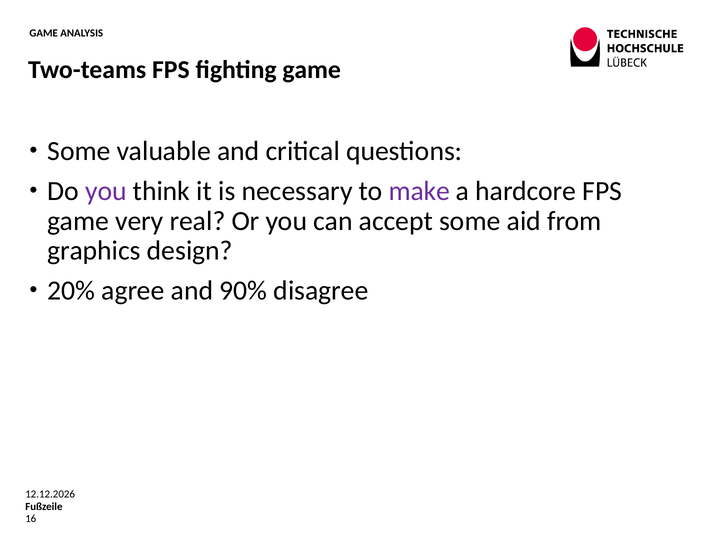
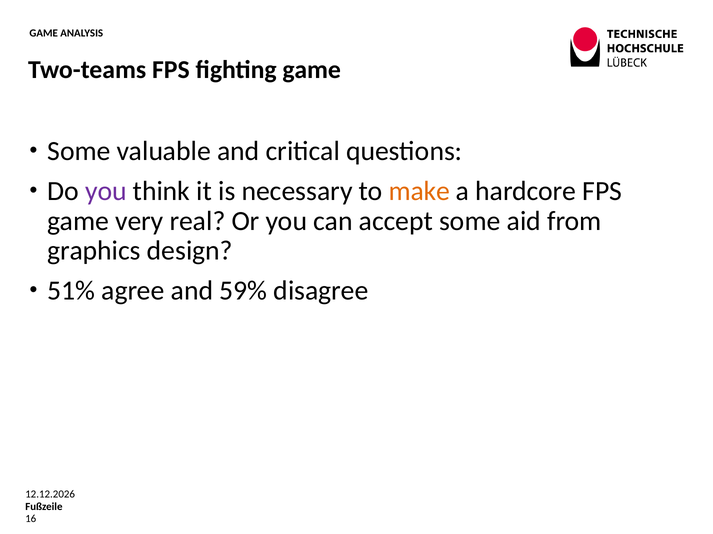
make colour: purple -> orange (419, 191)
20%: 20% -> 51% (71, 291)
90%: 90% -> 59% (243, 291)
